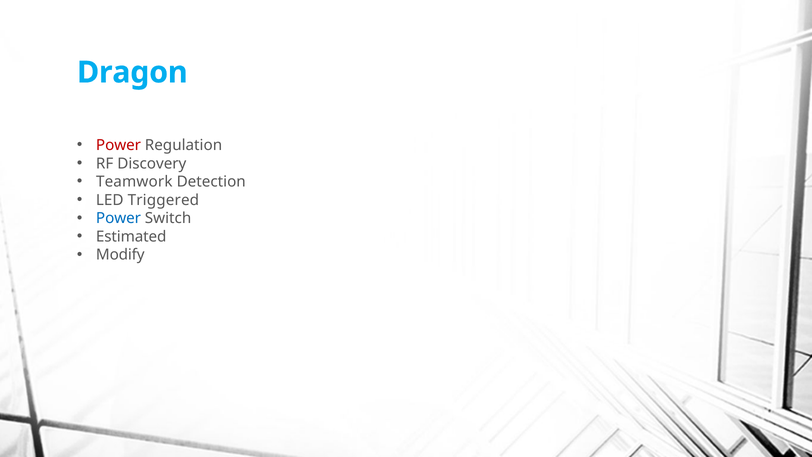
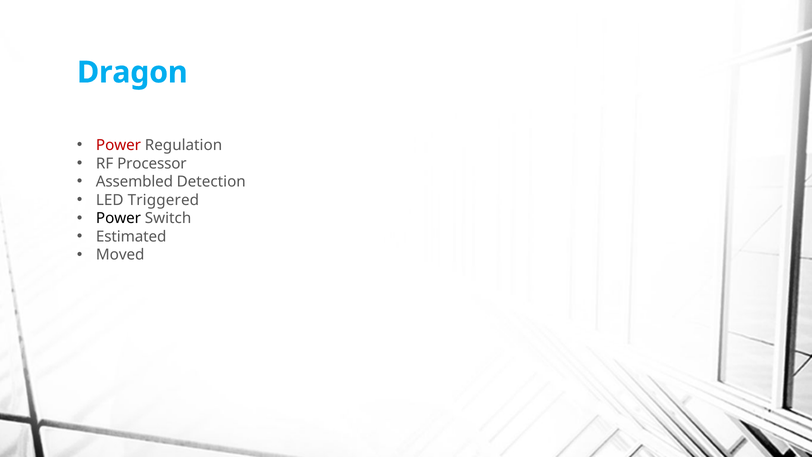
Discovery: Discovery -> Processor (152, 163)
Teamwork: Teamwork -> Assembled (134, 182)
Power colour: blue -> black (118, 218)
Modify: Modify -> Moved (120, 255)
